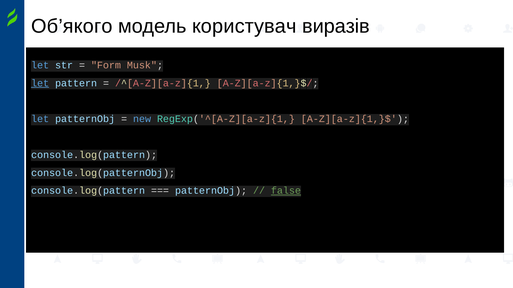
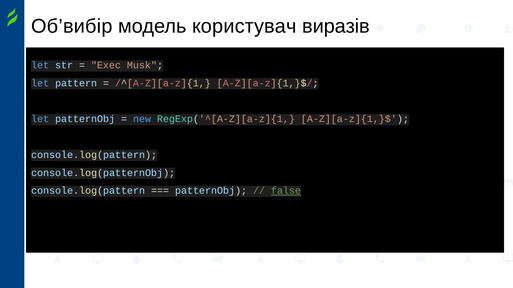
Об’якого: Об’якого -> Об’вибір (72, 26)
Form: Form -> Exec (106, 65)
let underline: present -> none (40, 83)
